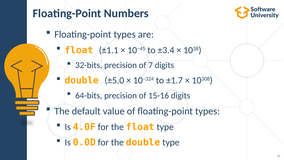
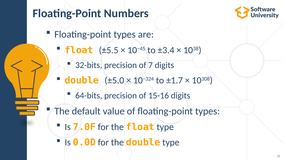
±1.1: ±1.1 -> ±5.5 (109, 50)
4.0F: 4.0F -> 7.0F (84, 127)
